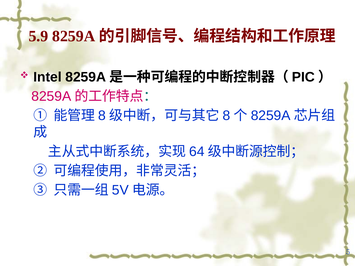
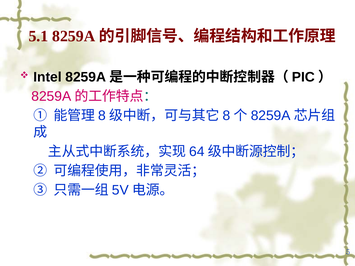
5.9: 5.9 -> 5.1 (38, 36)
